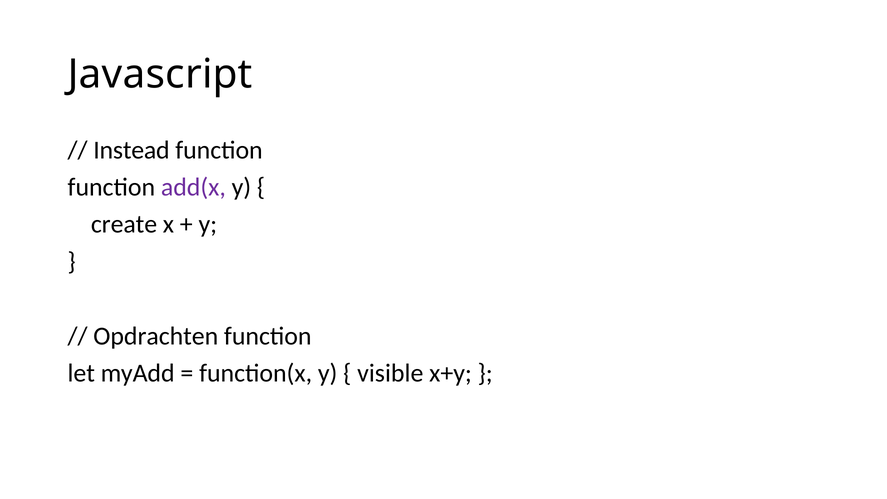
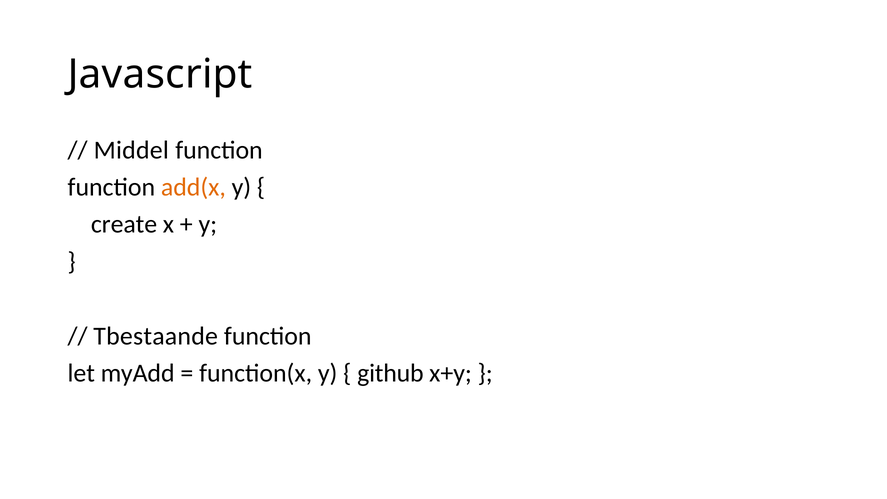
Instead: Instead -> Middel (131, 150)
add(x colour: purple -> orange (193, 187)
Opdrachten: Opdrachten -> Tbestaande (156, 336)
visible: visible -> github (390, 373)
